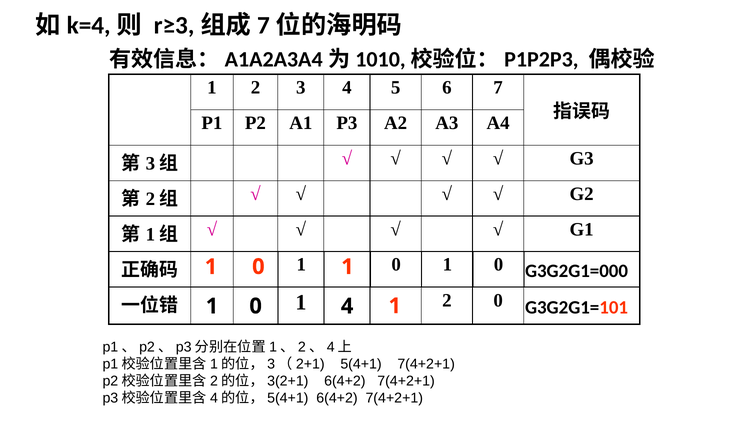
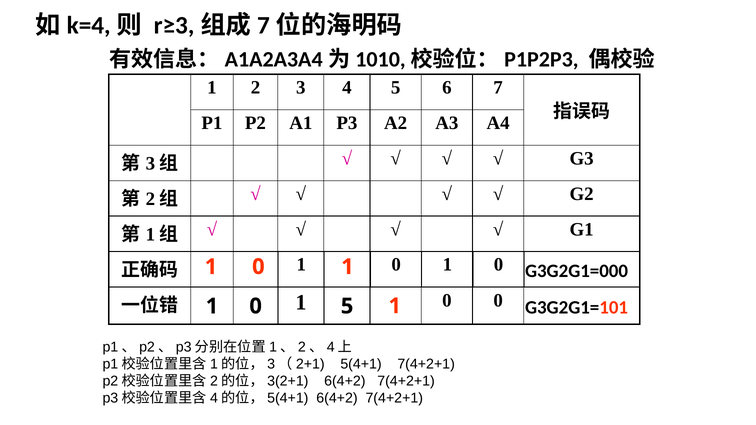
1 4: 4 -> 5 (347, 306)
2: 2 -> 0 (447, 301)
